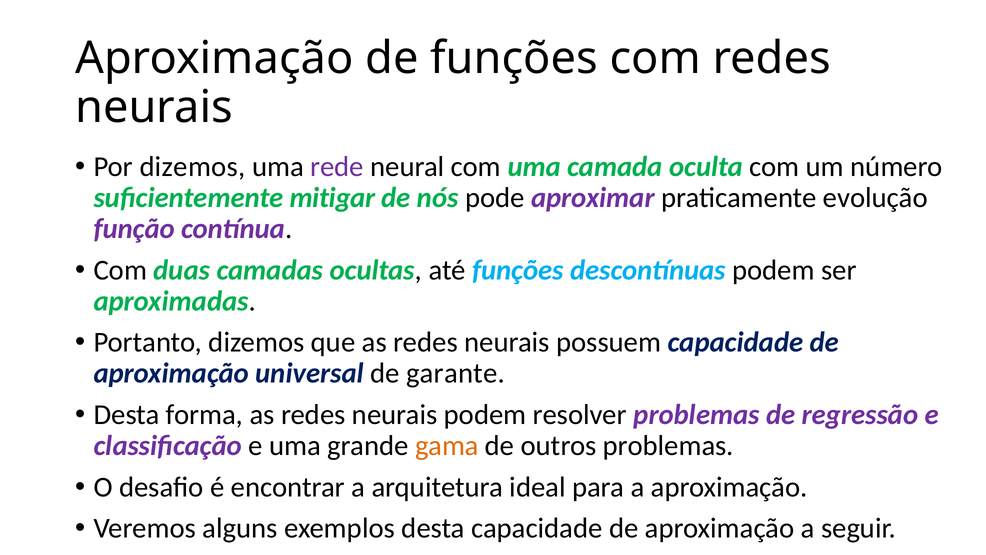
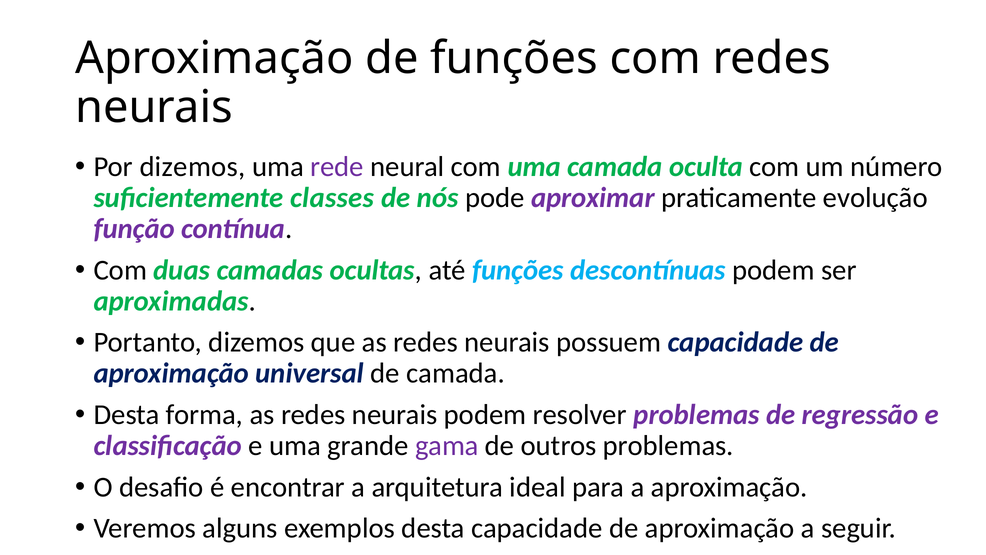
mitigar: mitigar -> classes (332, 198)
de garante: garante -> camada (456, 373)
gama colour: orange -> purple (447, 446)
